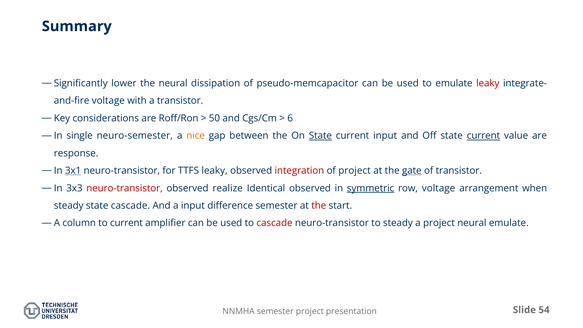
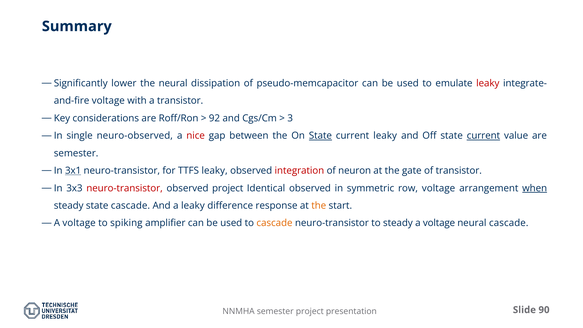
50: 50 -> 92 (214, 118)
6: 6 -> 3 (290, 118)
neuro-semester: neuro-semester -> neuro-observed (135, 136)
nice colour: orange -> red (196, 136)
current input: input -> leaky (385, 136)
response: response -> semester (76, 153)
of project: project -> neuron (355, 171)
gate underline: present -> none (412, 171)
observed realize: realize -> project (228, 188)
symmetric underline: present -> none (371, 188)
when underline: none -> present (535, 188)
a input: input -> leaky (193, 206)
difference semester: semester -> response (276, 206)
the colour: red -> orange (319, 206)
column: column -> voltage (79, 223)
to current: current -> spiking (126, 223)
cascade colour: red -> orange (274, 223)
project: project -> voltage (439, 223)
neural emulate: emulate -> cascade (509, 223)
54: 54 -> 90 (544, 310)
